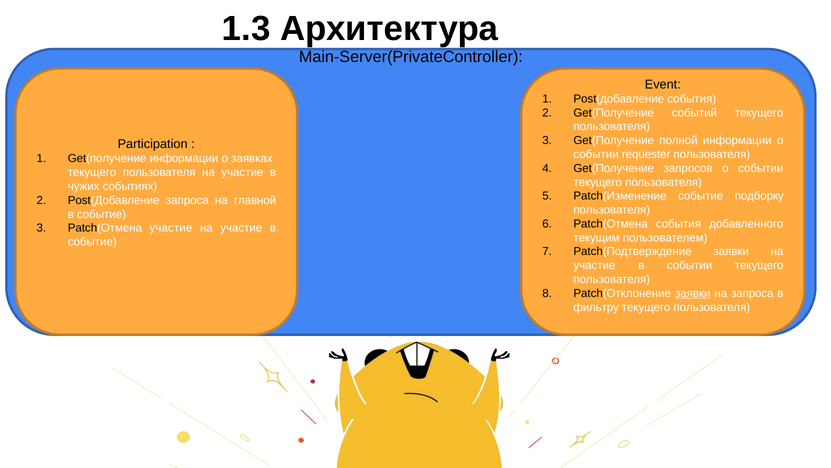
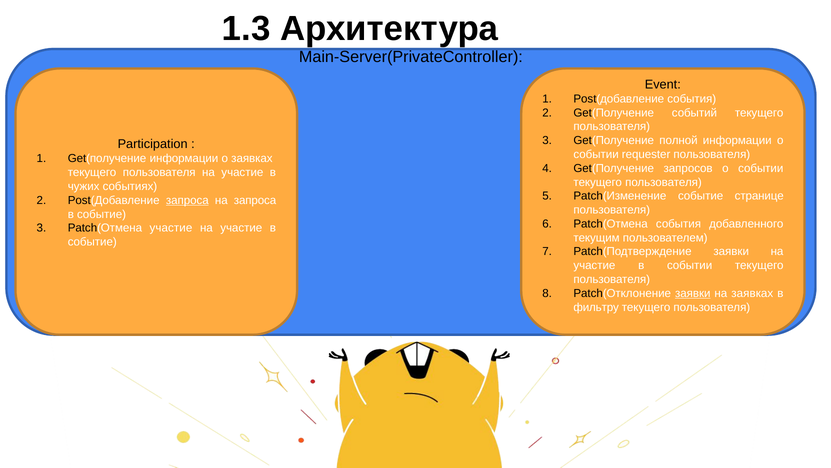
подборку: подборку -> странице (759, 196)
запроса underline: none -> present (187, 200)
на главной: главной -> запроса (255, 200)
на запроса: запроса -> заявках (752, 293)
